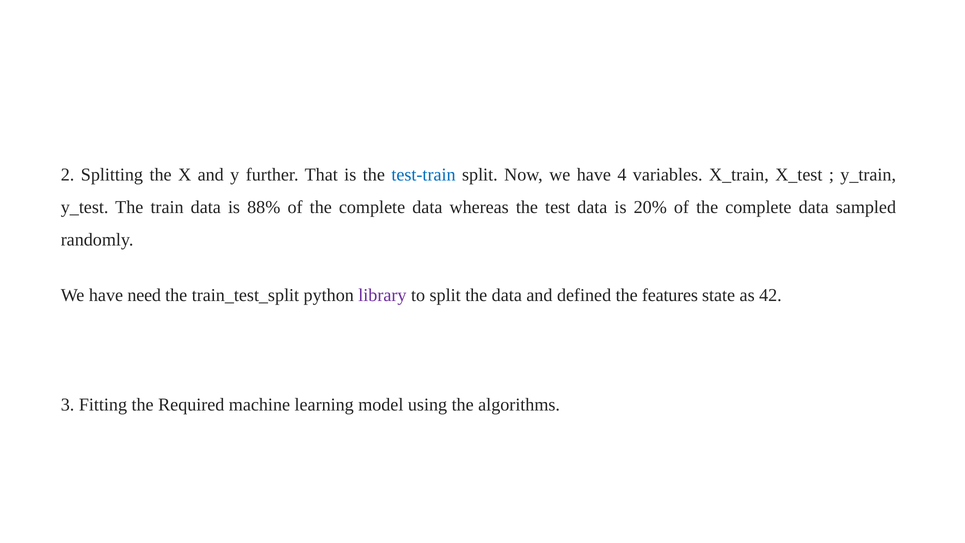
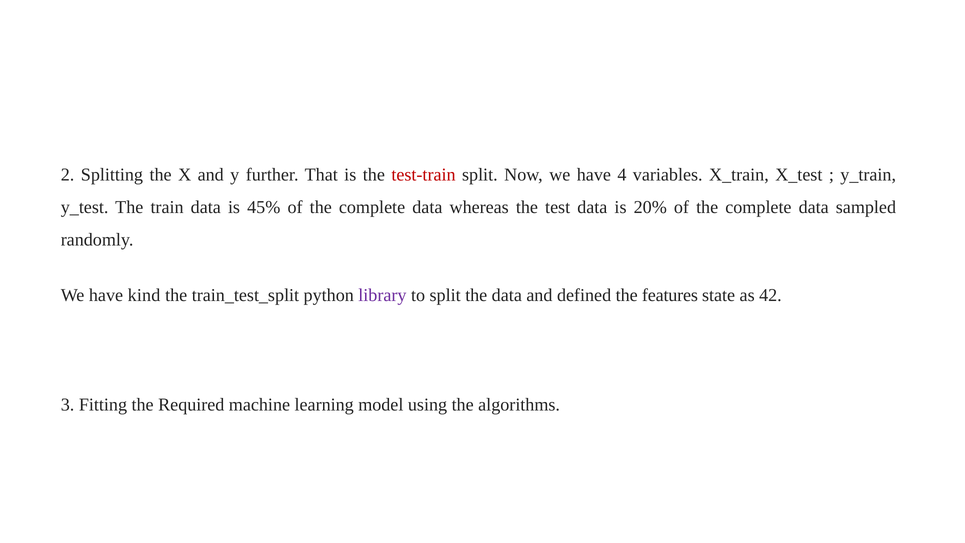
test-train colour: blue -> red (424, 174)
88%: 88% -> 45% (264, 207)
need: need -> kind (144, 295)
